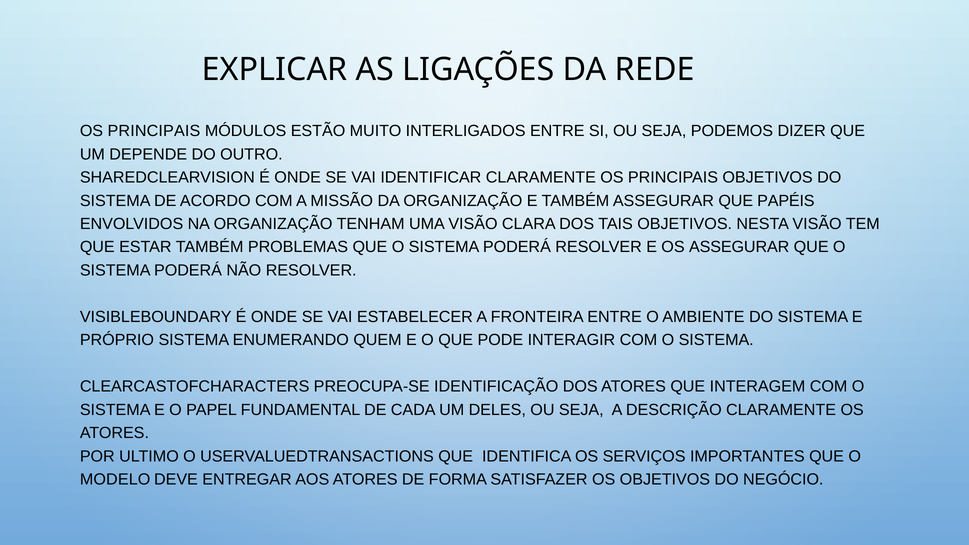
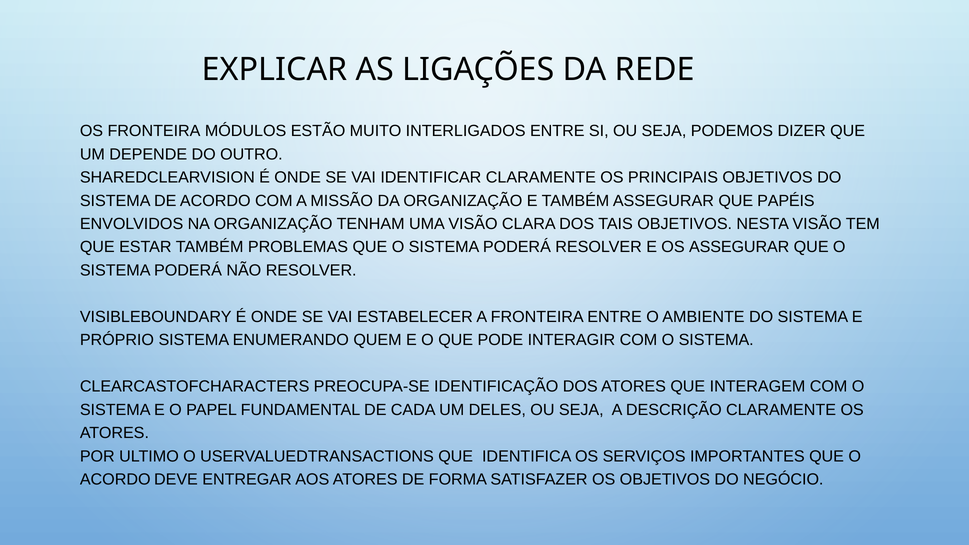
PRINCIPAIS: PRINCIPAIS -> FRONTEIRA (154, 131)
MODELO: MODELO -> ACORDO (115, 480)
